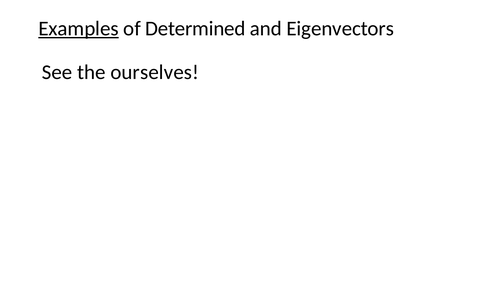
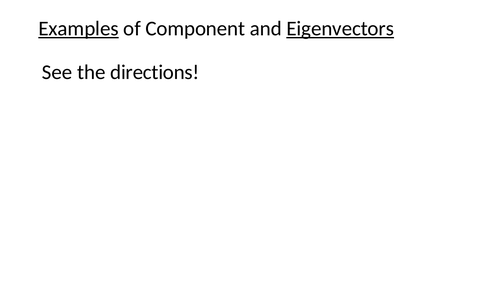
Determined: Determined -> Component (195, 29)
Eigenvectors underline: none -> present (340, 29)
ourselves: ourselves -> directions (155, 72)
